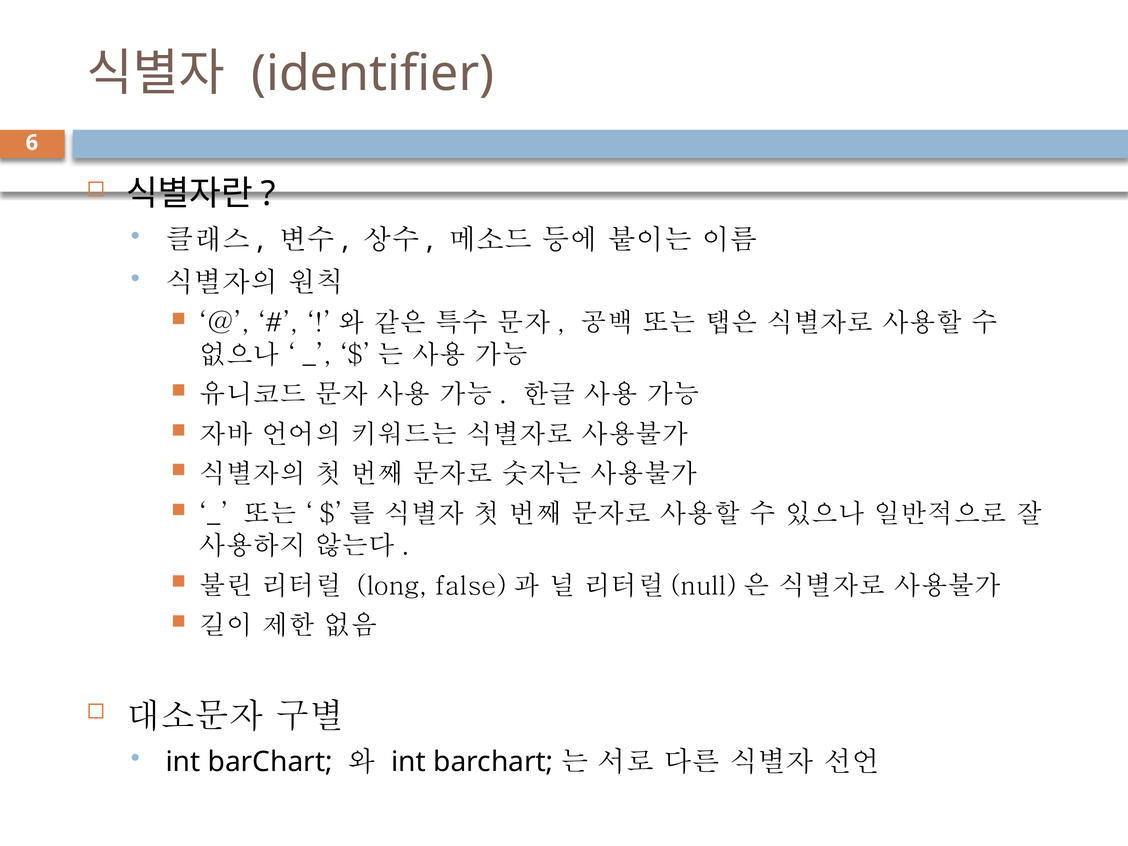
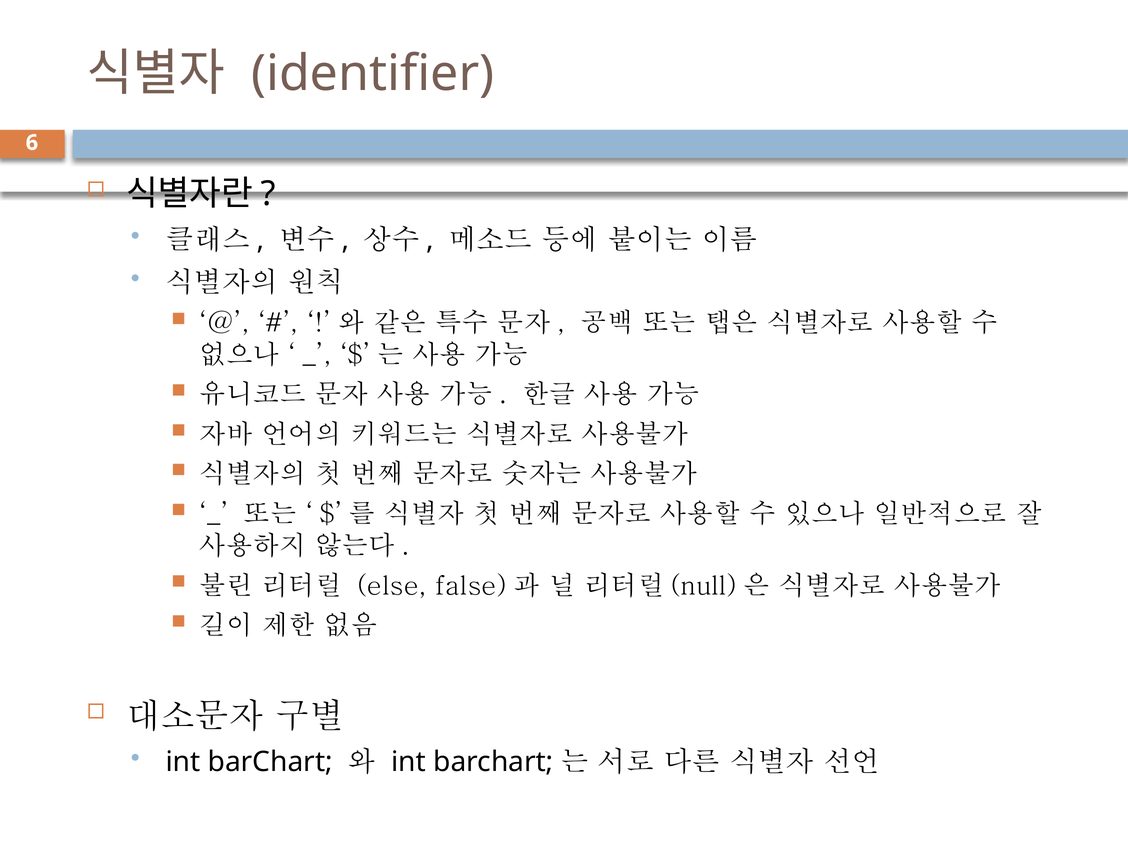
long: long -> else (392, 586)
